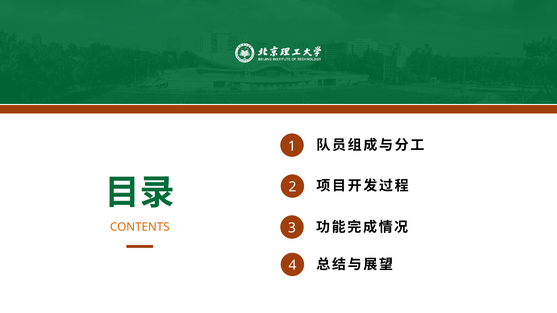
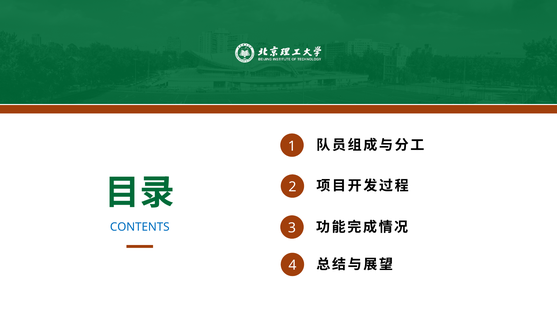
CONTENTS colour: orange -> blue (140, 227)
